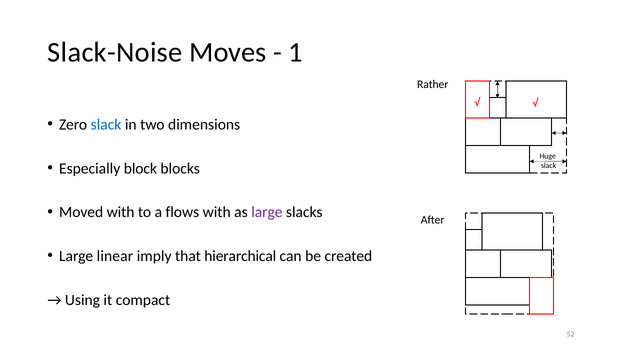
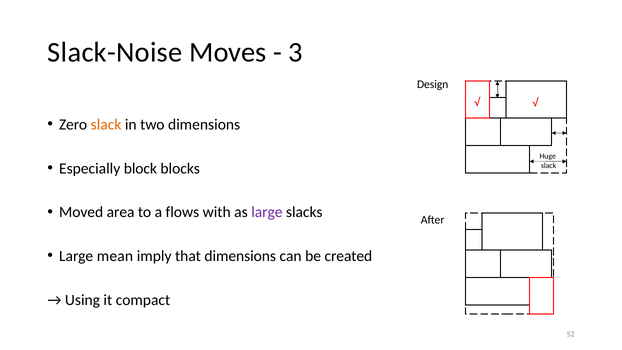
1: 1 -> 3 (295, 52)
Rather: Rather -> Design (433, 84)
slack colour: blue -> orange (106, 125)
Moved with: with -> area (121, 212)
linear: linear -> mean (115, 256)
that hierarchical: hierarchical -> dimensions (240, 256)
